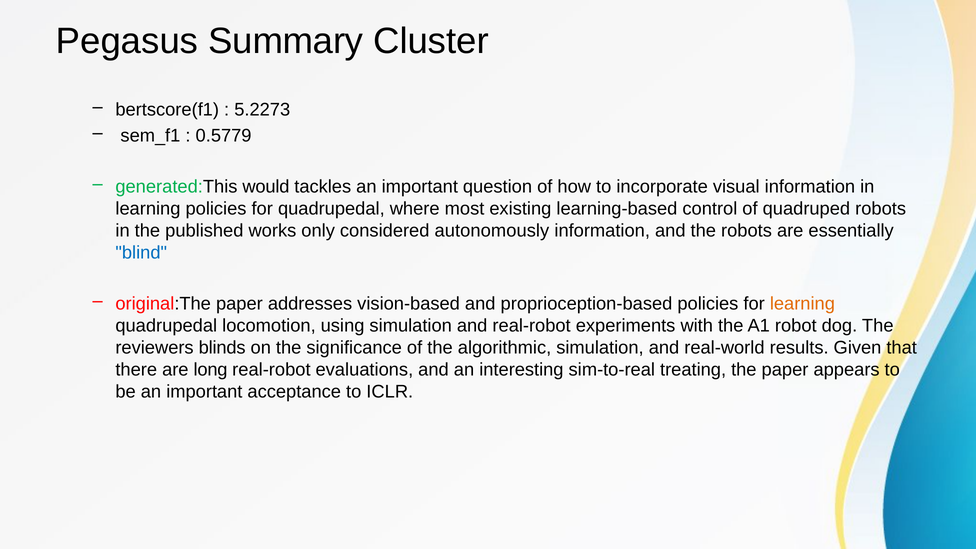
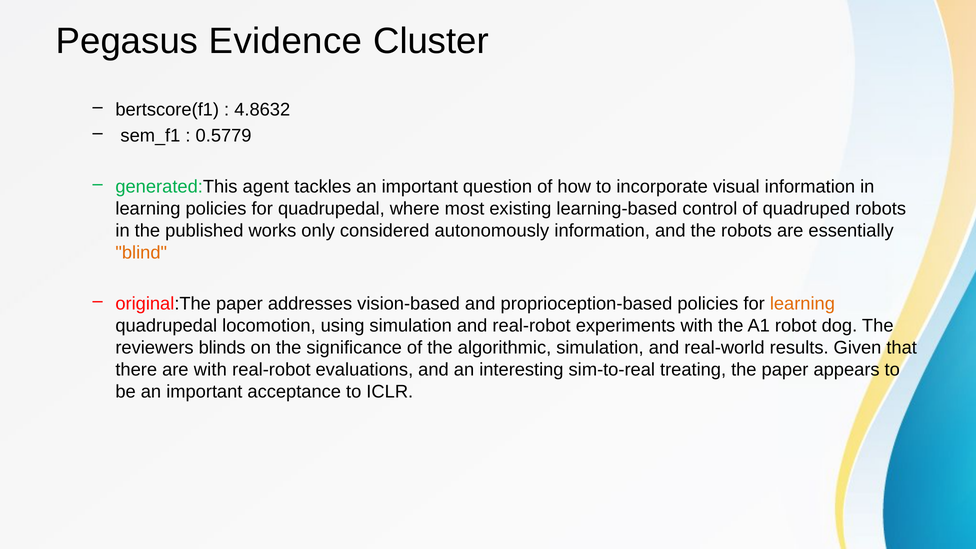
Summary: Summary -> Evidence (285, 41)
5.2273: 5.2273 -> 4.8632 (262, 110)
would: would -> agent (266, 187)
blind colour: blue -> orange (141, 253)
are long: long -> with (210, 370)
